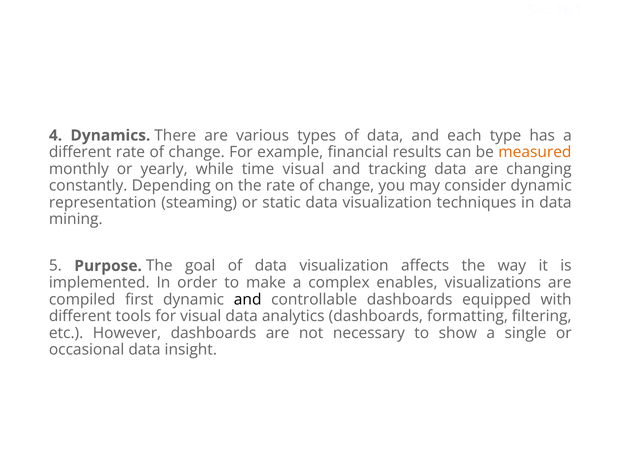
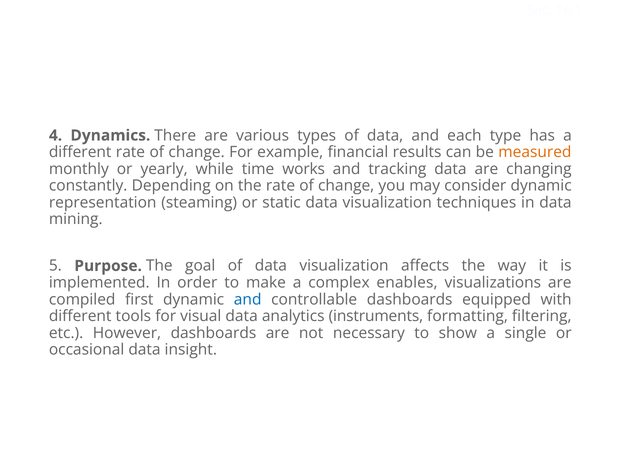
time visual: visual -> works (304, 169)
and colour: black -> blue (248, 299)
analytics dashboards: dashboards -> instruments (376, 316)
